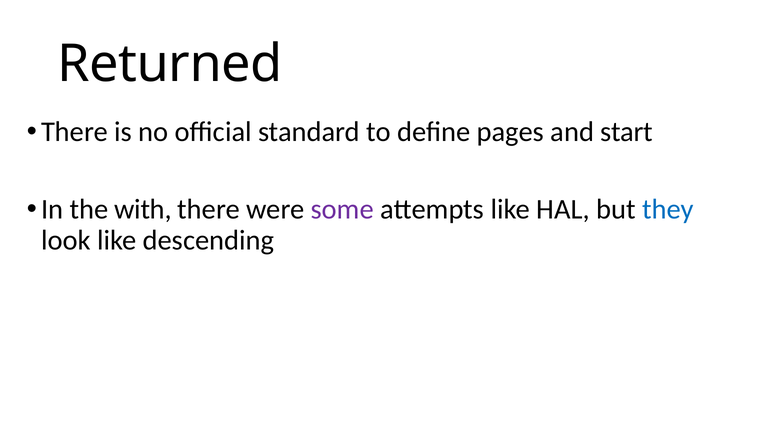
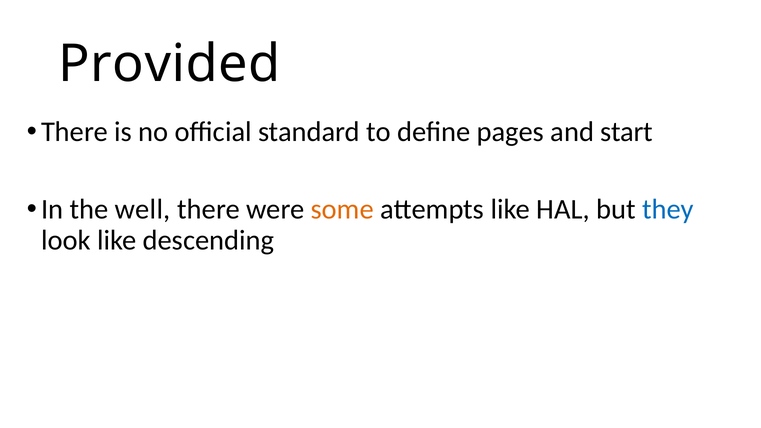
Returned: Returned -> Provided (169, 64)
with: with -> well (143, 210)
some colour: purple -> orange (342, 210)
